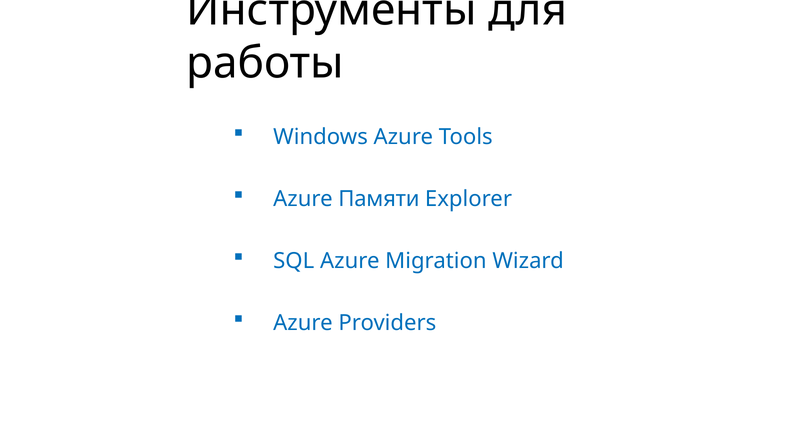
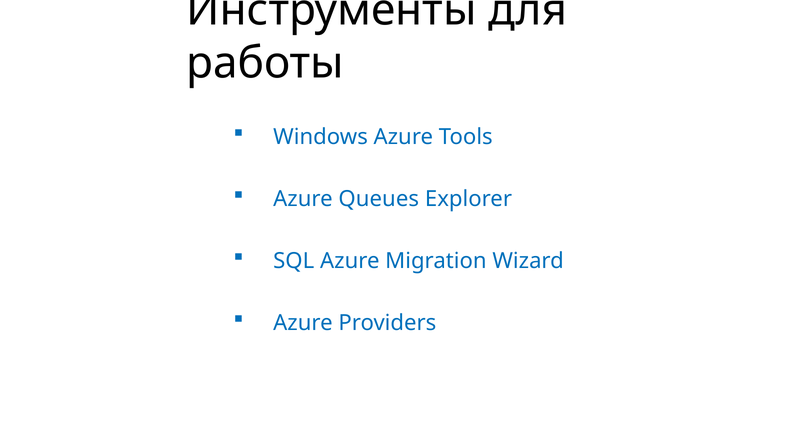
Памяти: Памяти -> Queues (379, 199)
